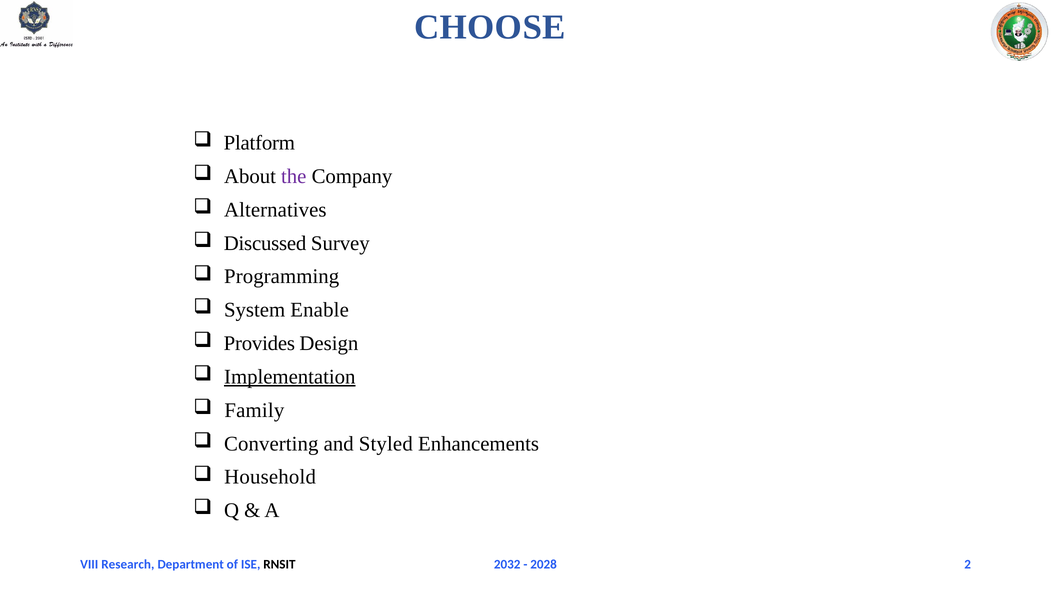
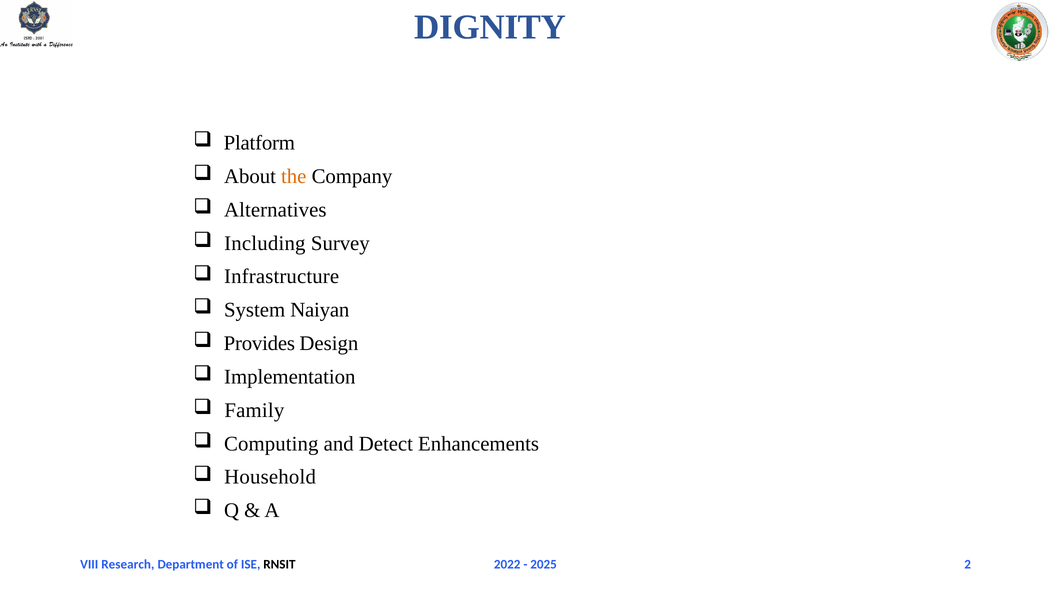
CHOOSE: CHOOSE -> DIGNITY (490, 27)
the colour: purple -> orange (294, 176)
Discussed: Discussed -> Including (265, 243)
Programming: Programming -> Infrastructure (282, 277)
Enable: Enable -> Naiyan (320, 310)
Implementation underline: present -> none (290, 377)
Converting: Converting -> Computing (271, 444)
Styled: Styled -> Detect (386, 444)
2032: 2032 -> 2022 (507, 564)
2028: 2028 -> 2025 (544, 564)
